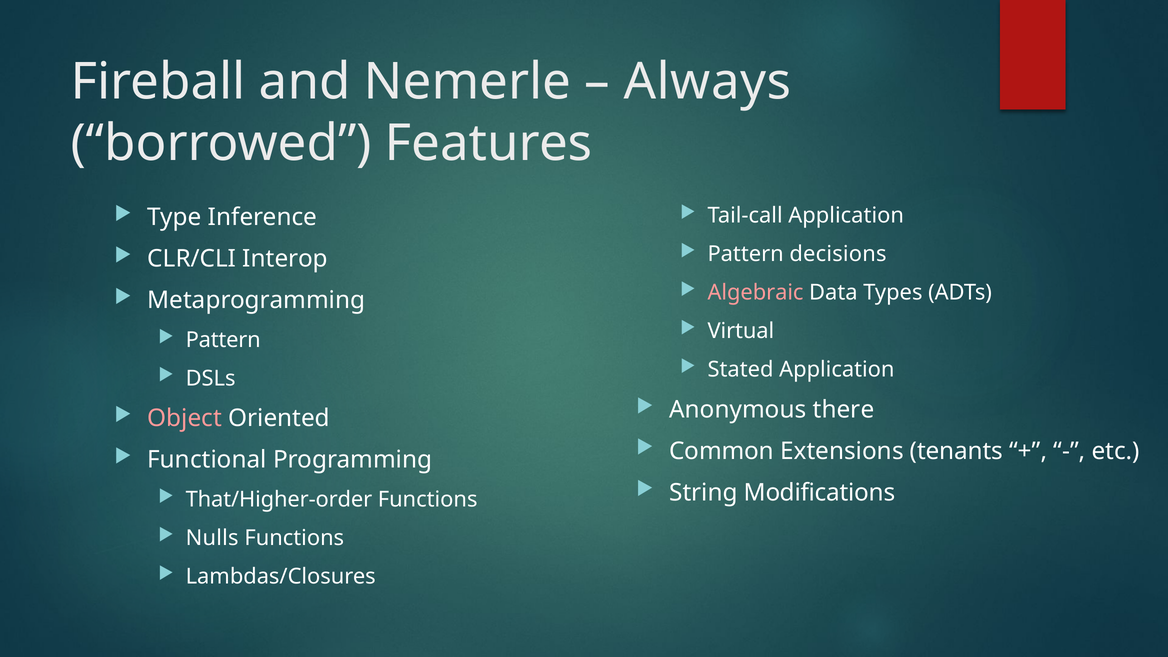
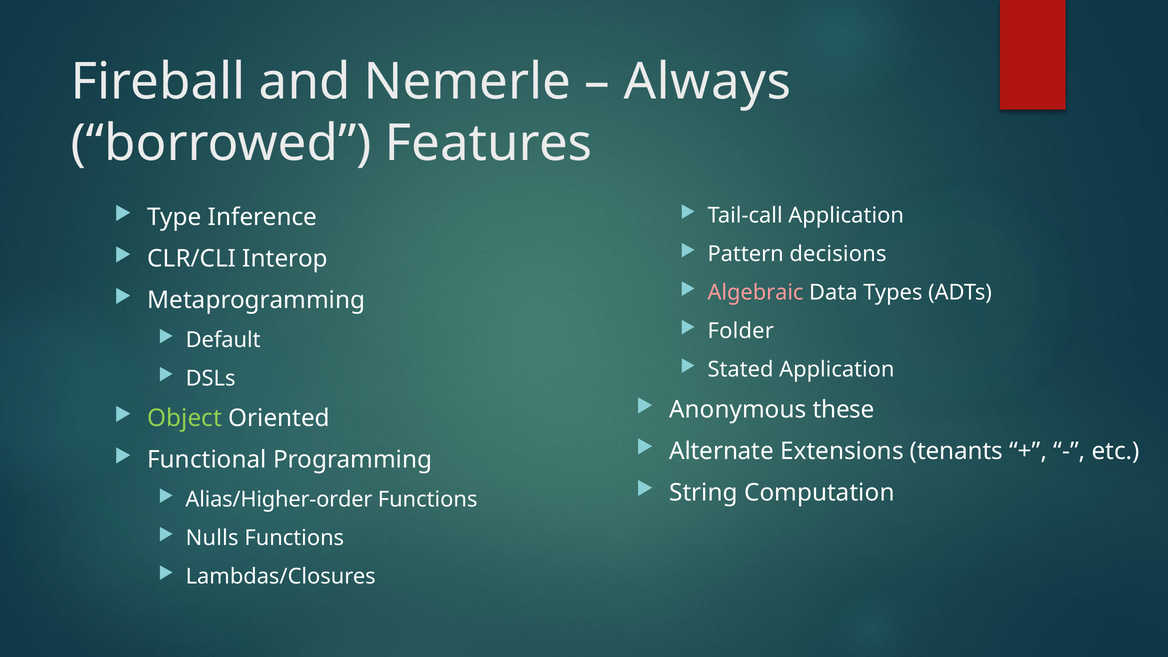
Virtual: Virtual -> Folder (741, 331)
Pattern: Pattern -> Default (223, 340)
there: there -> these (844, 410)
Object colour: pink -> light green (185, 418)
Common: Common -> Alternate (722, 451)
Modifications: Modifications -> Computation (819, 492)
That/Higher-order: That/Higher-order -> Alias/Higher-order (279, 500)
